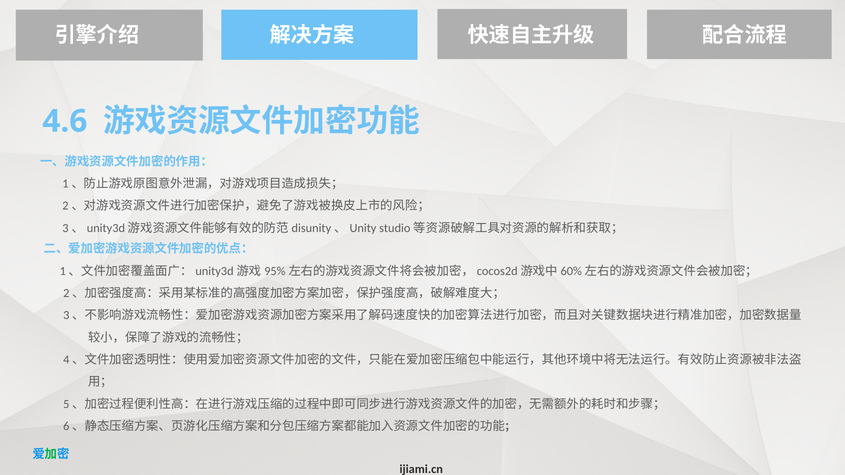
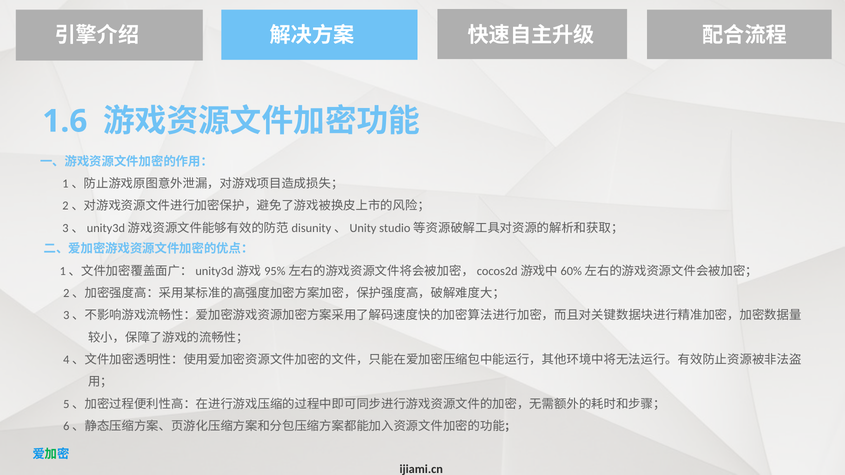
4.6: 4.6 -> 1.6 (65, 121)
